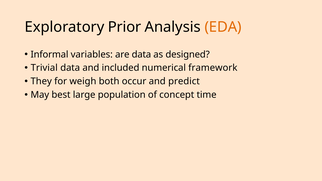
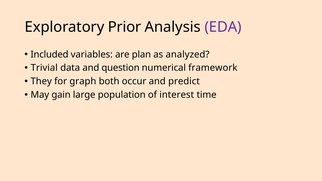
EDA colour: orange -> purple (223, 27)
Informal: Informal -> Included (49, 54)
are data: data -> plan (141, 54)
designed: designed -> analyzed (188, 54)
included: included -> question (121, 68)
weigh: weigh -> graph (83, 81)
best: best -> gain (61, 95)
concept: concept -> interest (177, 95)
